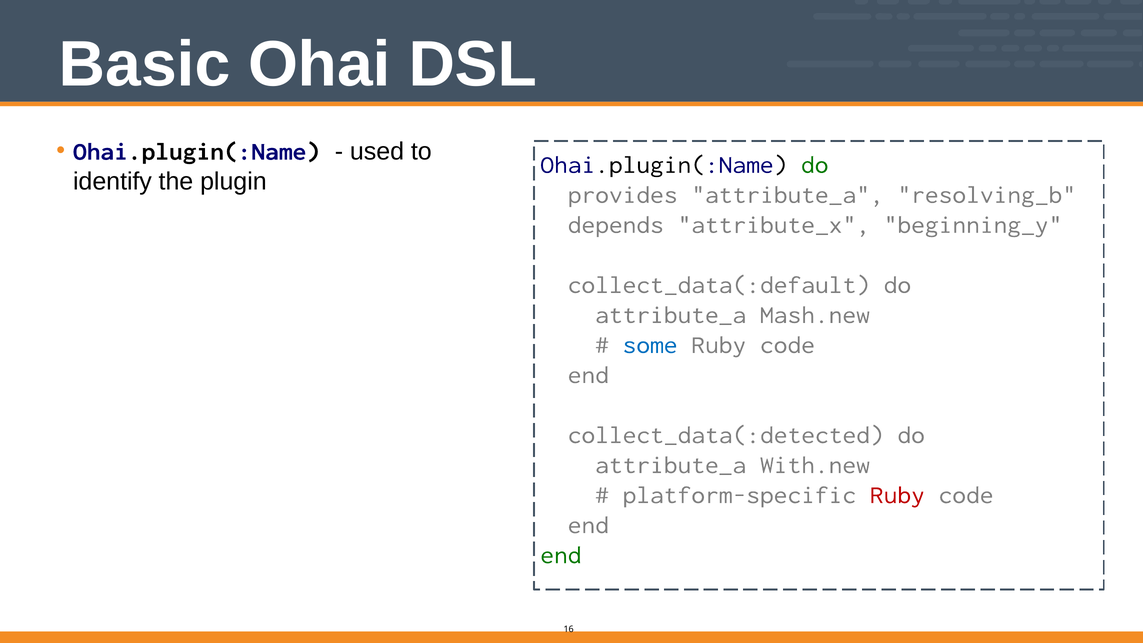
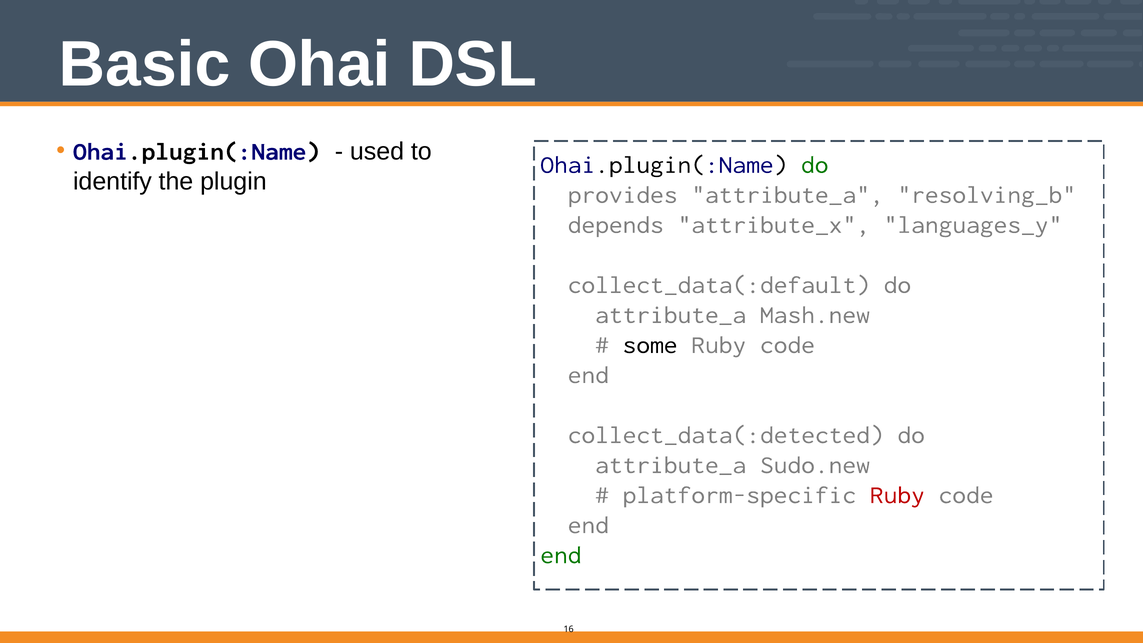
beginning_y: beginning_y -> languages_y (973, 225)
some colour: blue -> black (650, 345)
With.new: With.new -> Sudo.new (815, 465)
